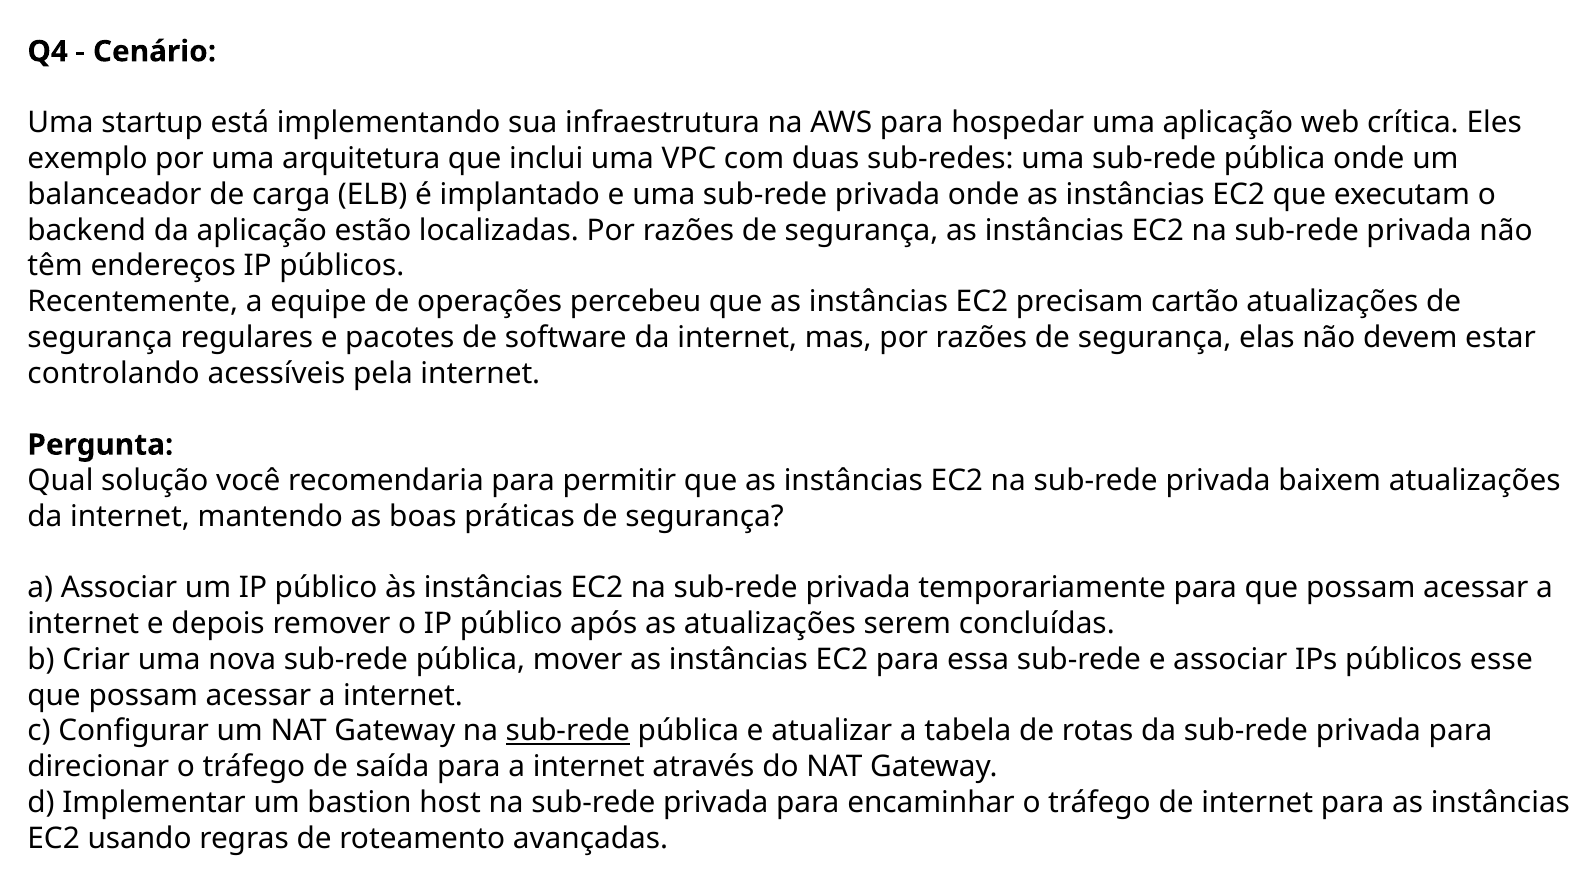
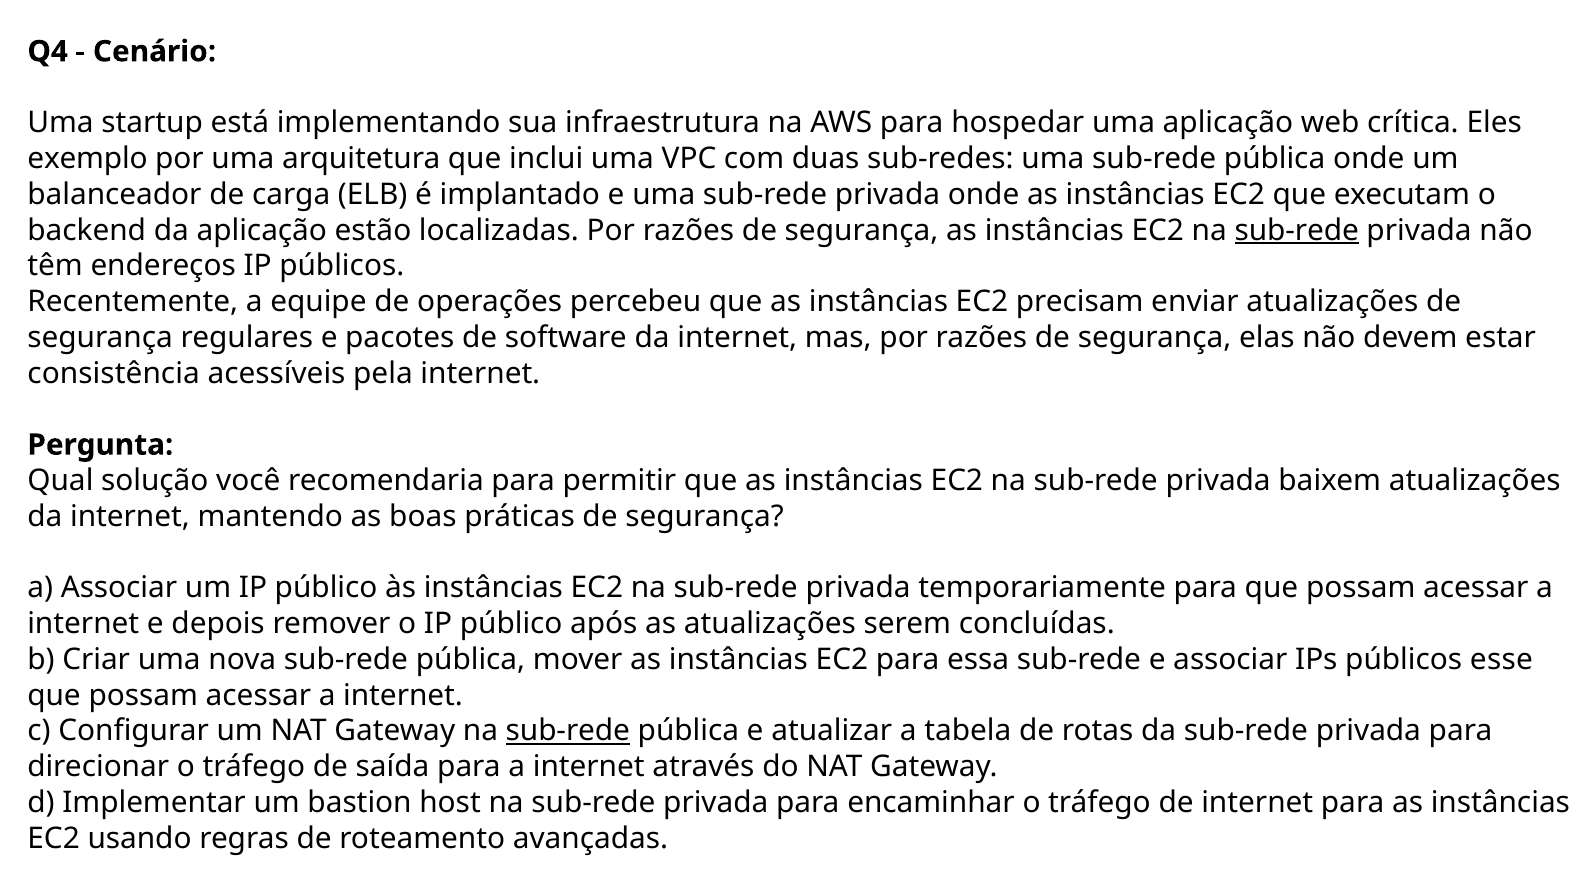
sub-rede underline: none -> present (1297, 230)
cartão: cartão -> enviar (1195, 302)
controlando: controlando -> consistência (114, 373)
